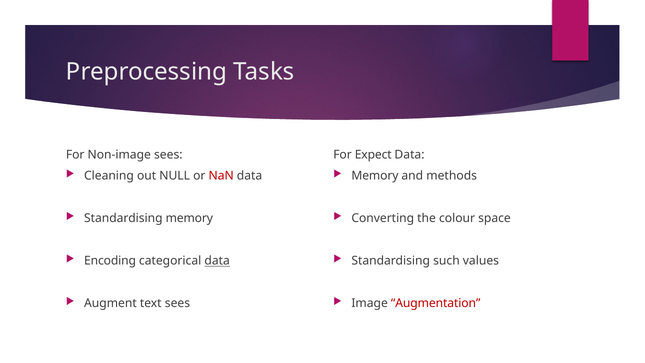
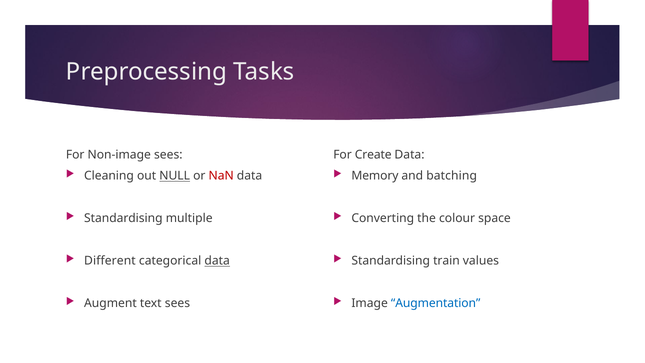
Expect: Expect -> Create (373, 155)
NULL underline: none -> present (175, 176)
methods: methods -> batching (452, 176)
Standardising memory: memory -> multiple (189, 218)
Encoding: Encoding -> Different (110, 261)
such: such -> train (446, 261)
Augmentation colour: red -> blue (436, 303)
